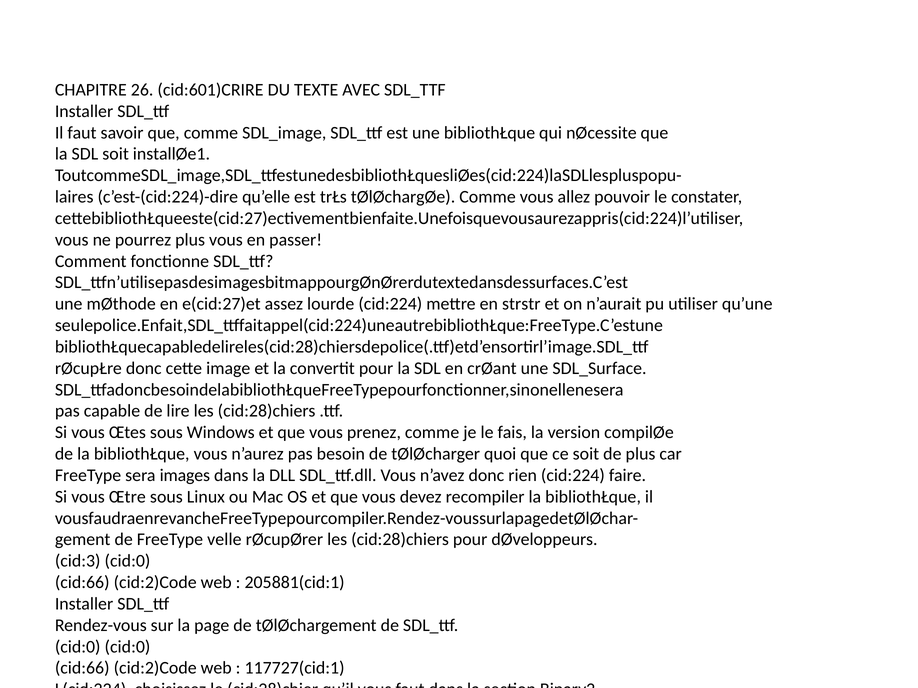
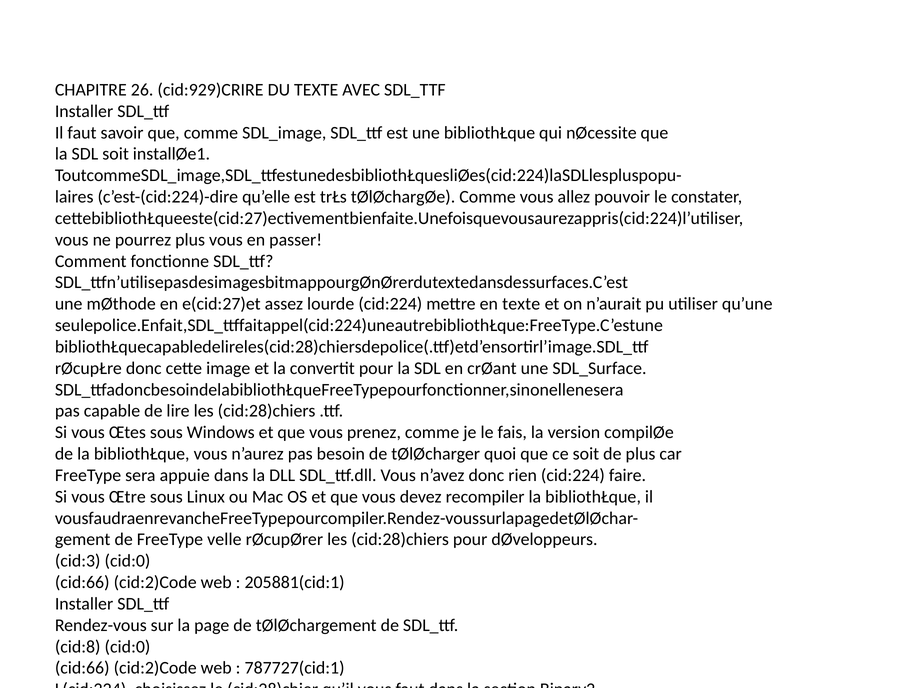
cid:601)CRIRE: cid:601)CRIRE -> cid:929)CRIRE (210, 90)
en strstr: strstr -> texte (521, 304)
images: images -> appuie (185, 476)
cid:0: cid:0 -> cid:8 (78, 647)
117727(cid:1: 117727(cid:1 -> 787727(cid:1 (295, 669)
